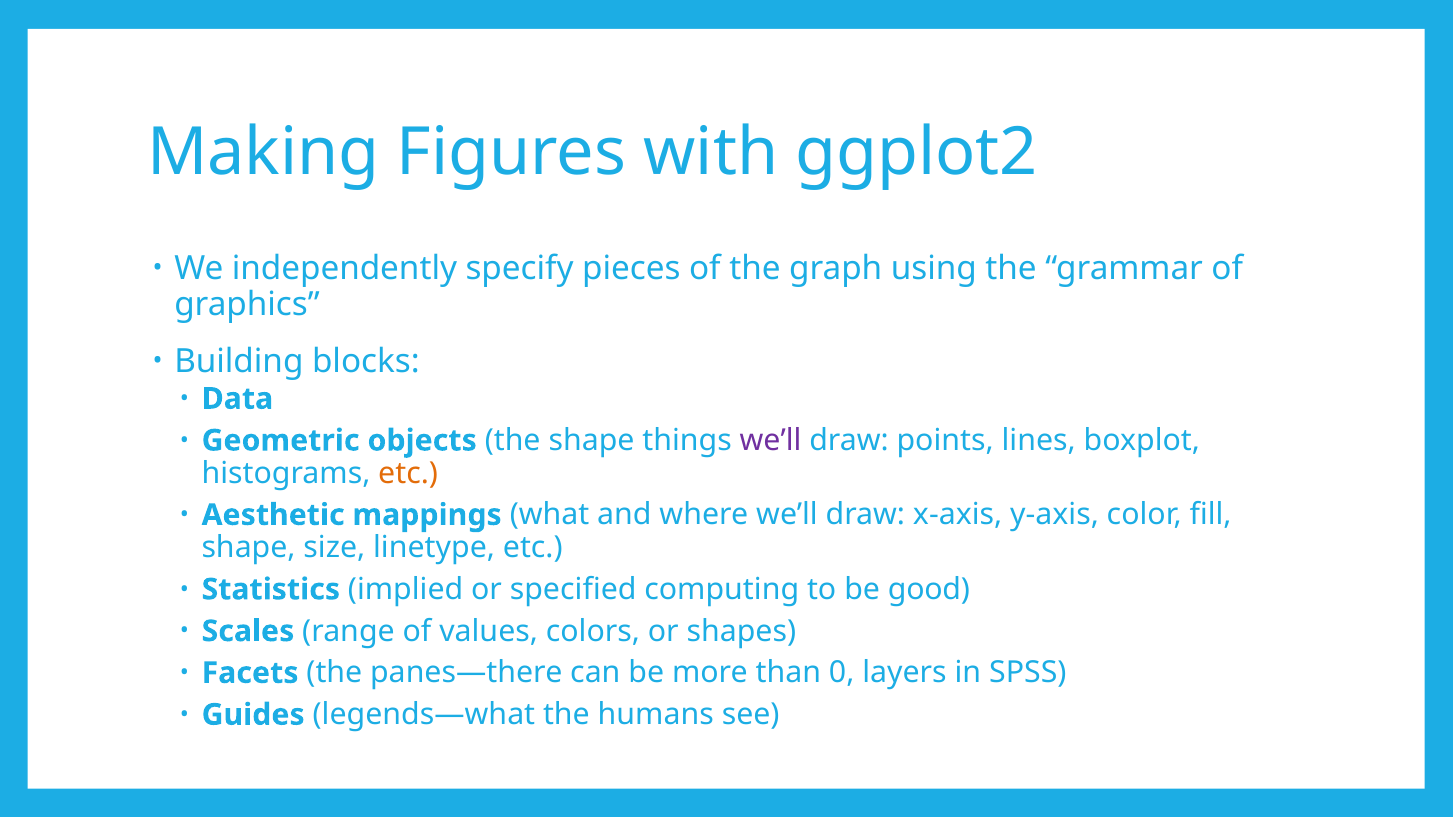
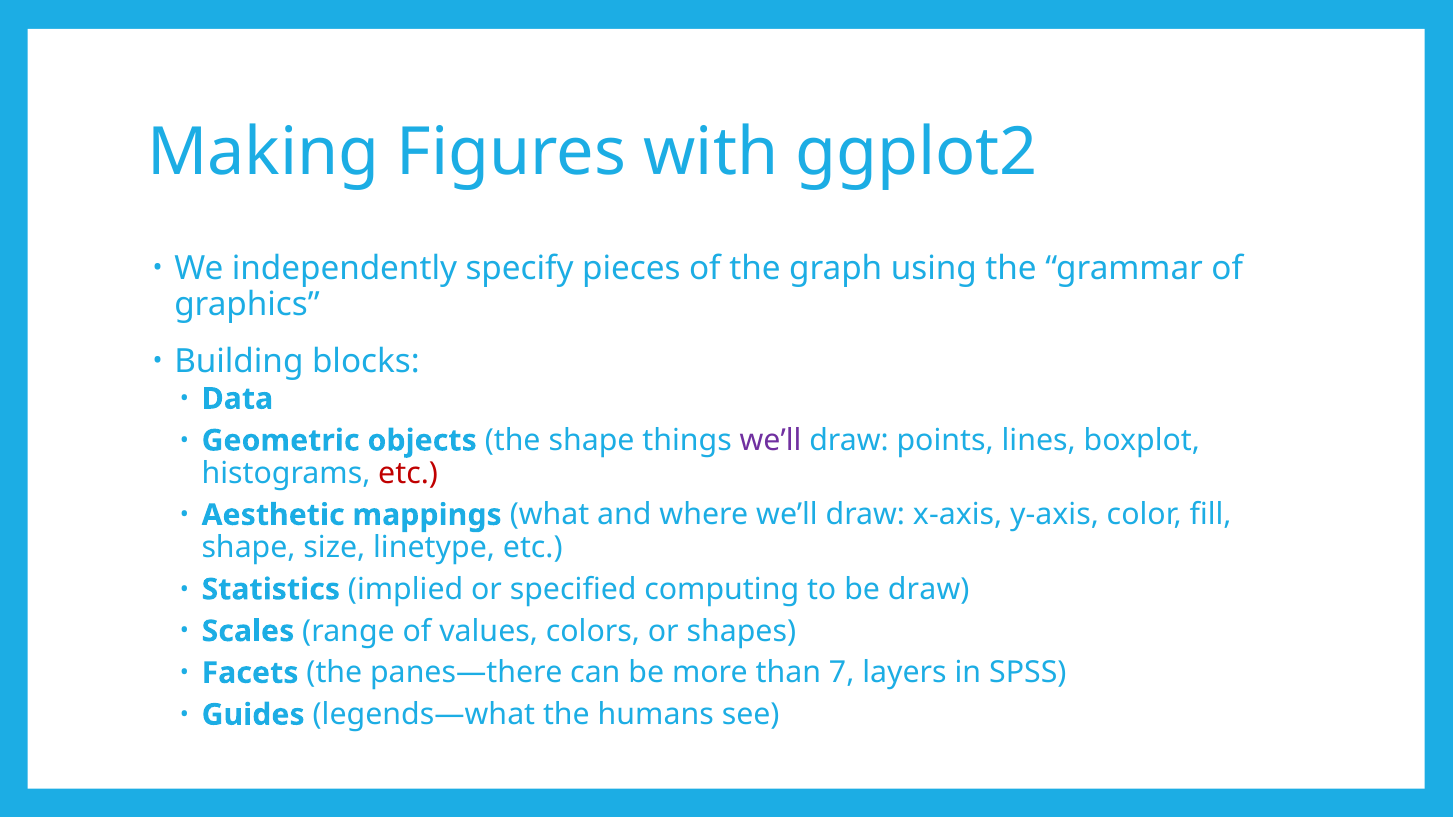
etc colour: orange -> red (408, 473)
be good: good -> draw (929, 590)
0: 0 -> 7 (842, 673)
